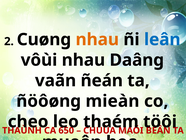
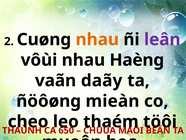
leân colour: blue -> purple (162, 39)
Daâng: Daâng -> Haèng (137, 60)
ñeán: ñeán -> daãy (102, 80)
